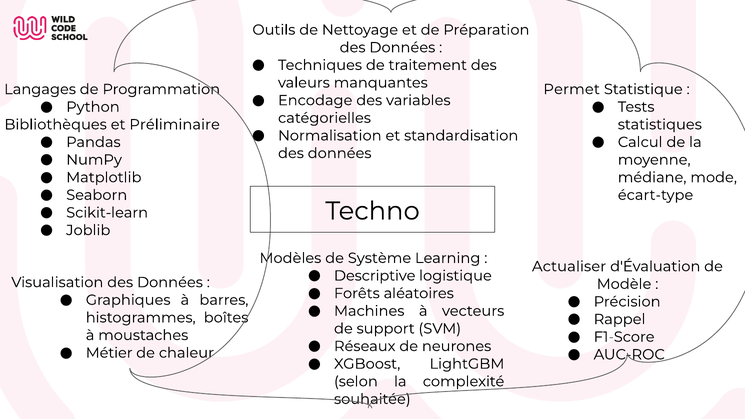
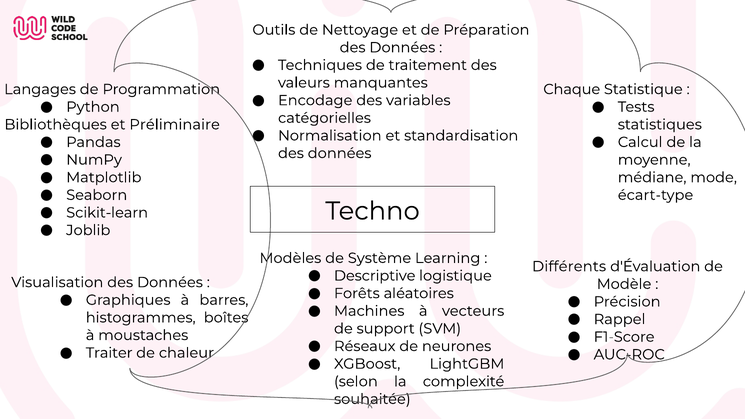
Permet: Permet -> Chaque (572, 89)
Actualiser: Actualiser -> Différents (569, 266)
Métier: Métier -> Traiter (109, 353)
